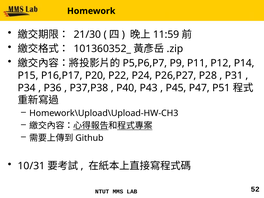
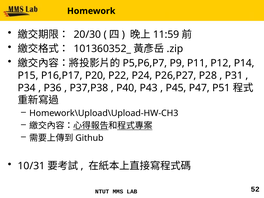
21/30: 21/30 -> 20/30 (87, 34)
